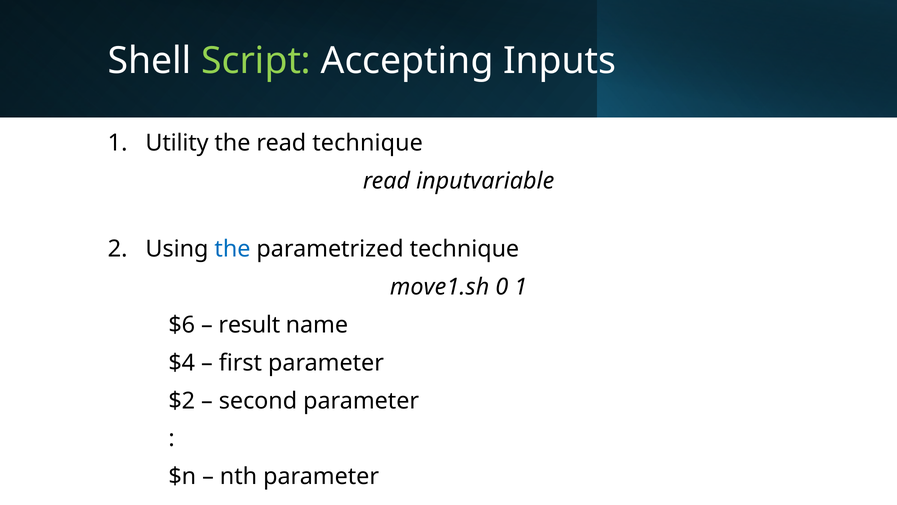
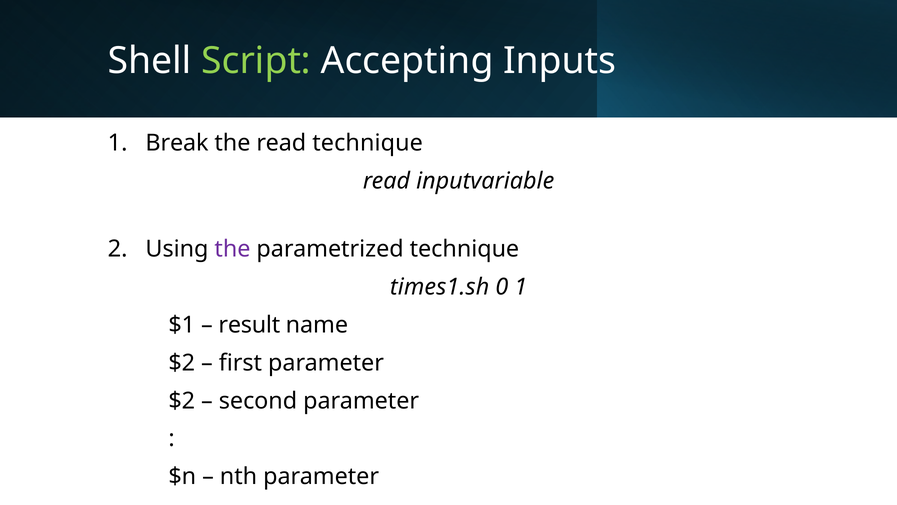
Utility: Utility -> Break (177, 143)
the colour: blue -> purple (232, 249)
move1.sh: move1.sh -> times1.sh (440, 287)
$6: $6 -> $1 (182, 325)
$4: $4 -> $2 (182, 363)
